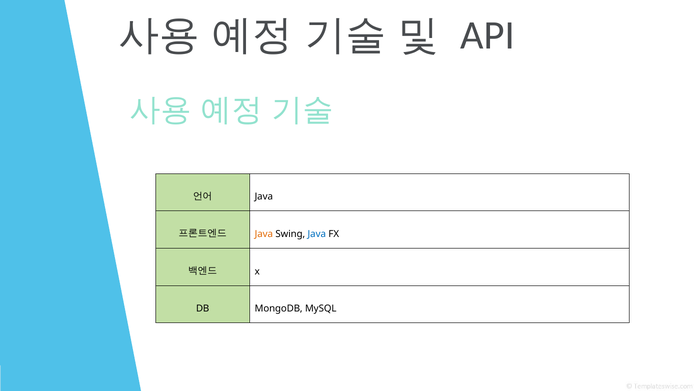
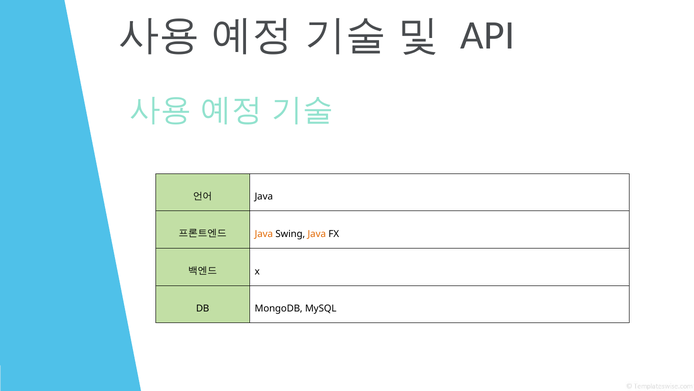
Java colour: blue -> orange (317, 234)
